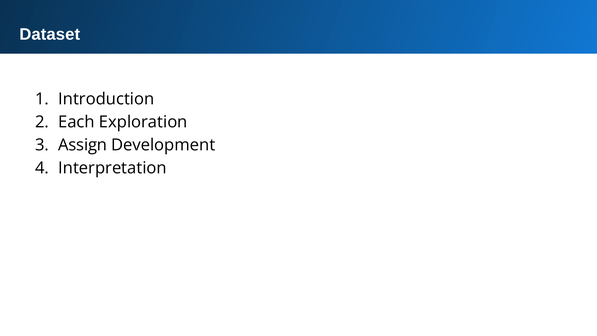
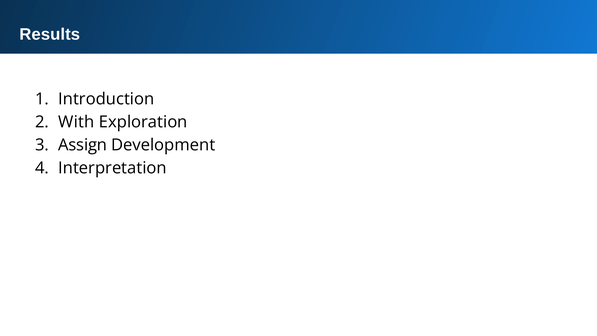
Dataset: Dataset -> Results (50, 34)
Each: Each -> With (76, 122)
